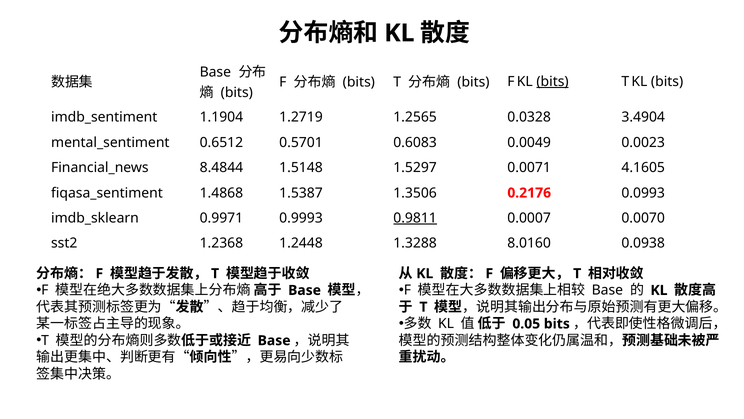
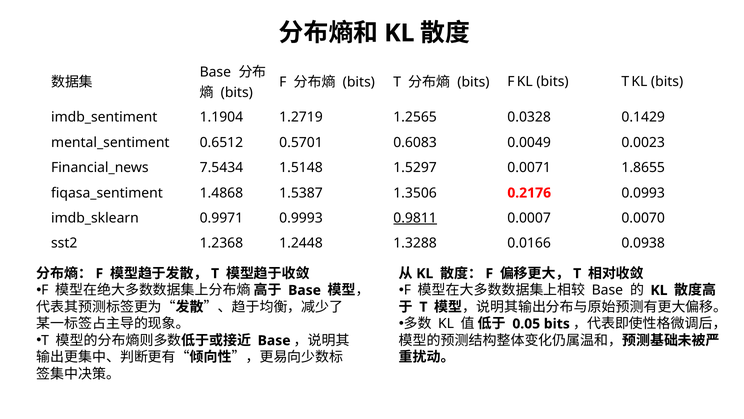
bits underline: present -> none (553, 81)
3.4904: 3.4904 -> 0.1429 (643, 117)
8.4844: 8.4844 -> 7.5434 (221, 168)
4.1605: 4.1605 -> 1.8655 (643, 168)
8.0160: 8.0160 -> 0.0166 (529, 243)
